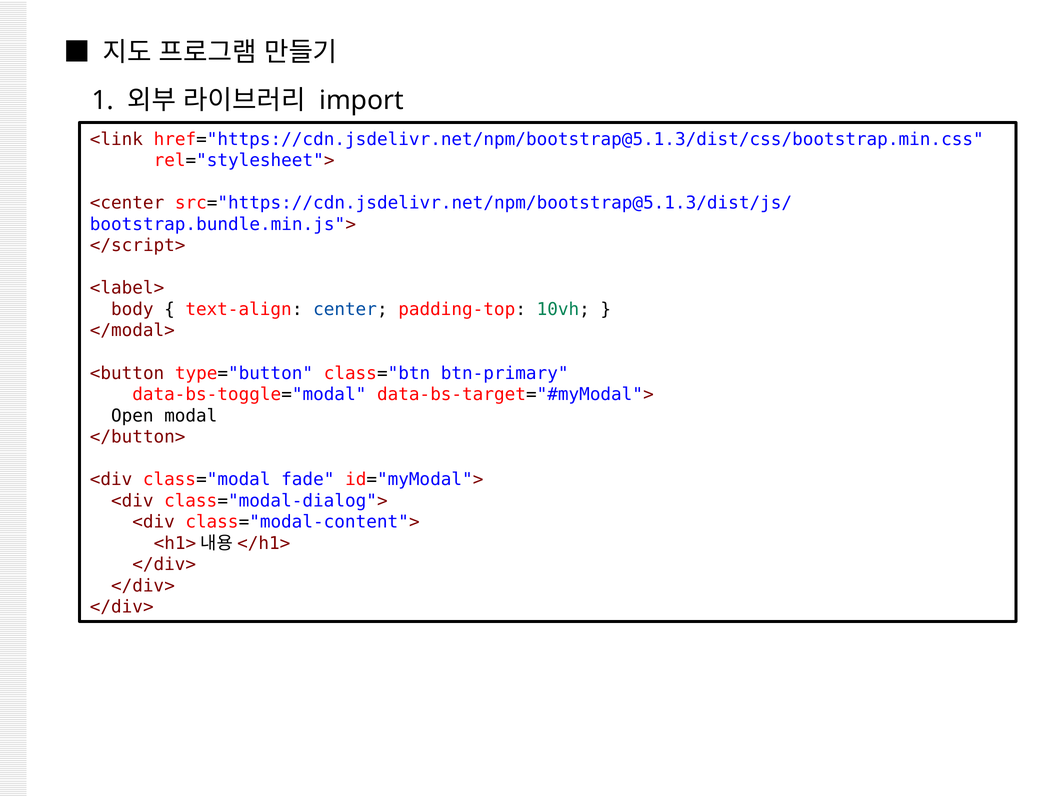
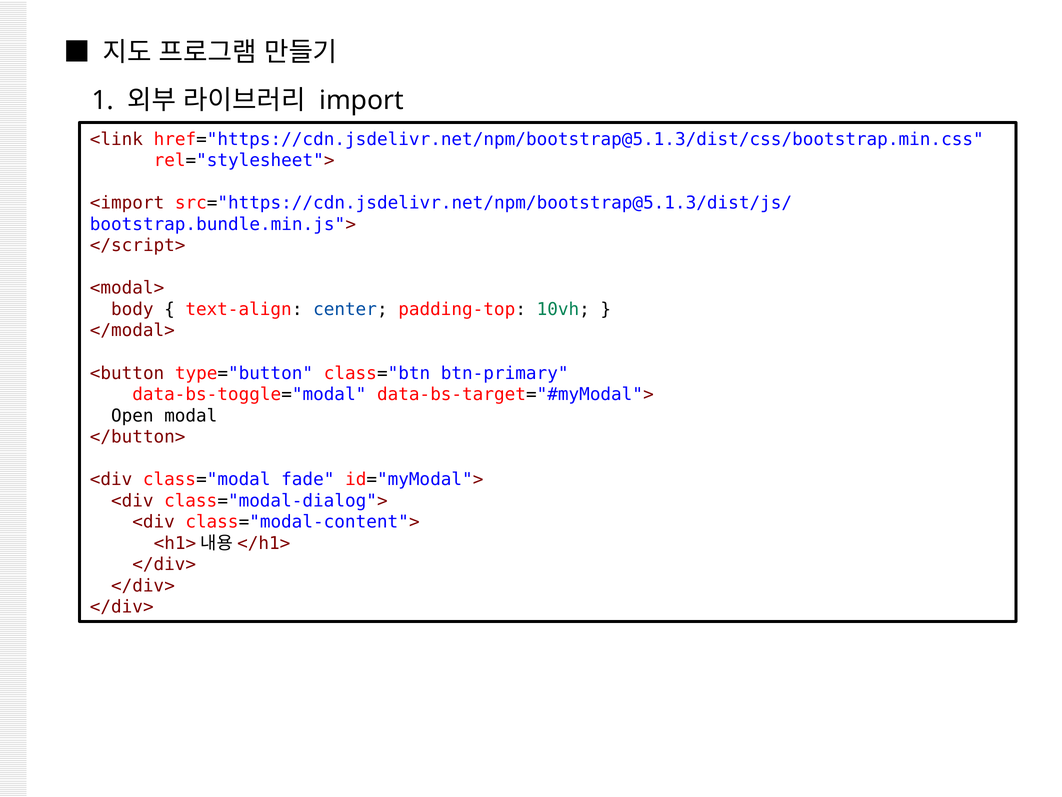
<center: <center -> <import (127, 203)
<label>: <label> -> <modal> (127, 288)
